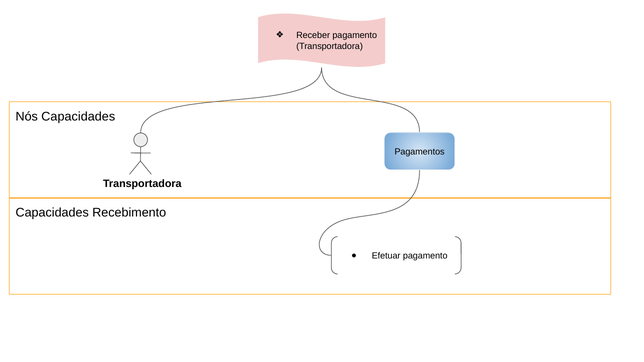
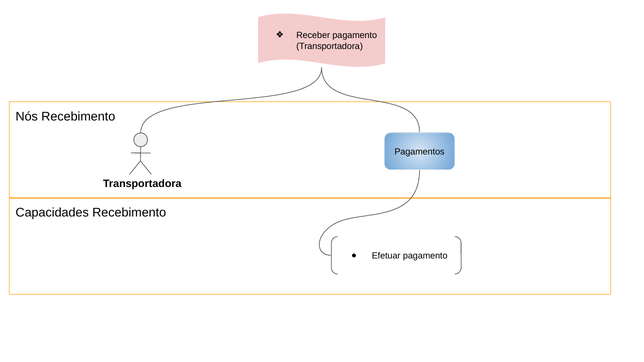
Nós Capacidades: Capacidades -> Recebimento (78, 117)
